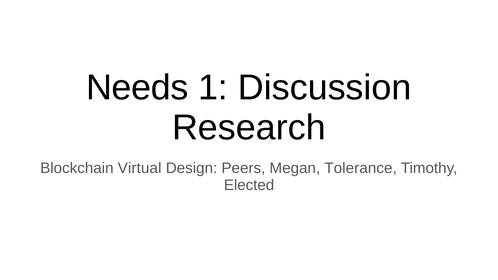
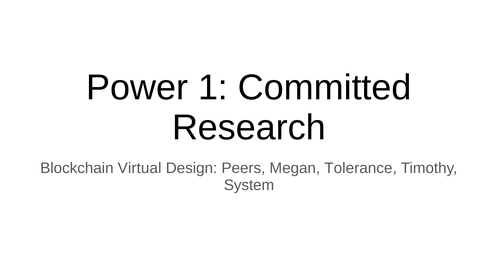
Needs: Needs -> Power (137, 88)
Discussion: Discussion -> Committed (325, 88)
Elected: Elected -> System (249, 185)
